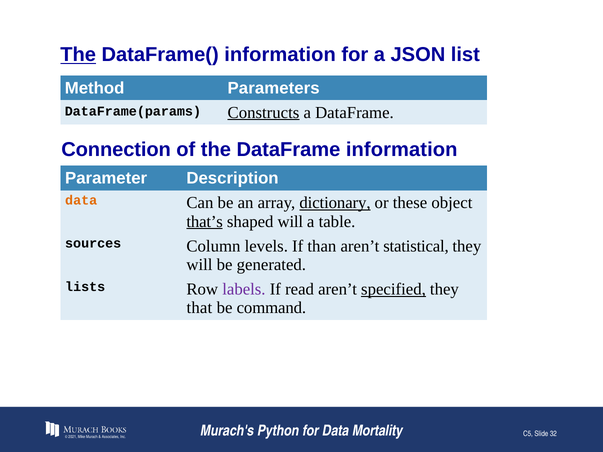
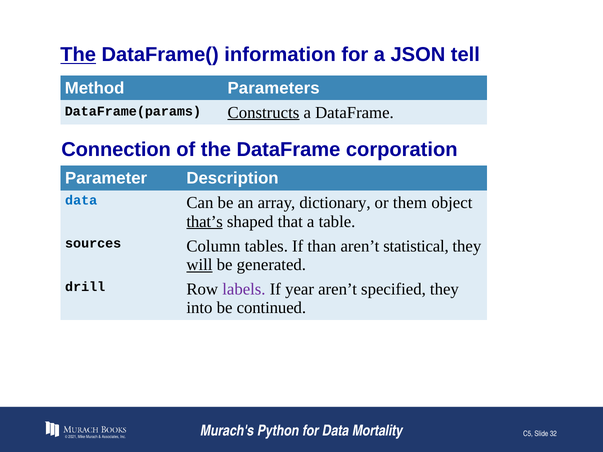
list: list -> tell (465, 55)
DataFrame information: information -> corporation (402, 150)
data colour: orange -> blue (81, 200)
dictionary underline: present -> none (335, 203)
these: these -> them (410, 203)
shaped will: will -> that (290, 222)
levels: levels -> tables (266, 246)
will underline: none -> present (199, 265)
lists: lists -> drill (85, 287)
read: read -> year (300, 289)
specified underline: present -> none (393, 289)
that: that -> into (199, 308)
command: command -> continued (271, 308)
